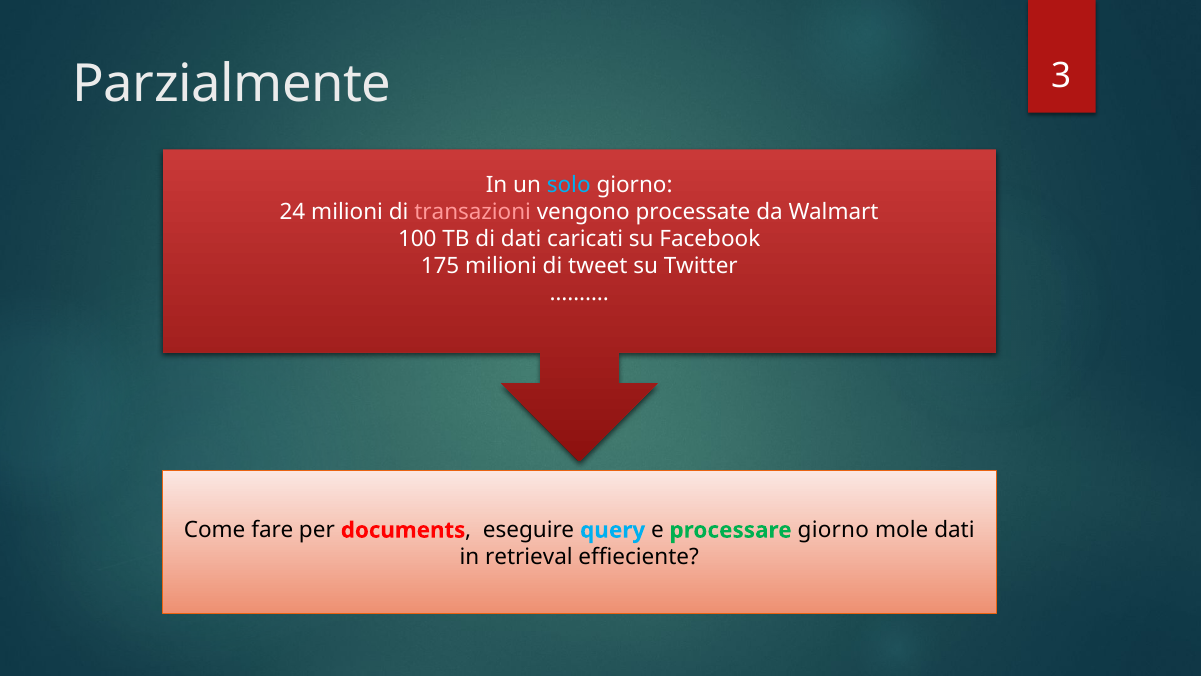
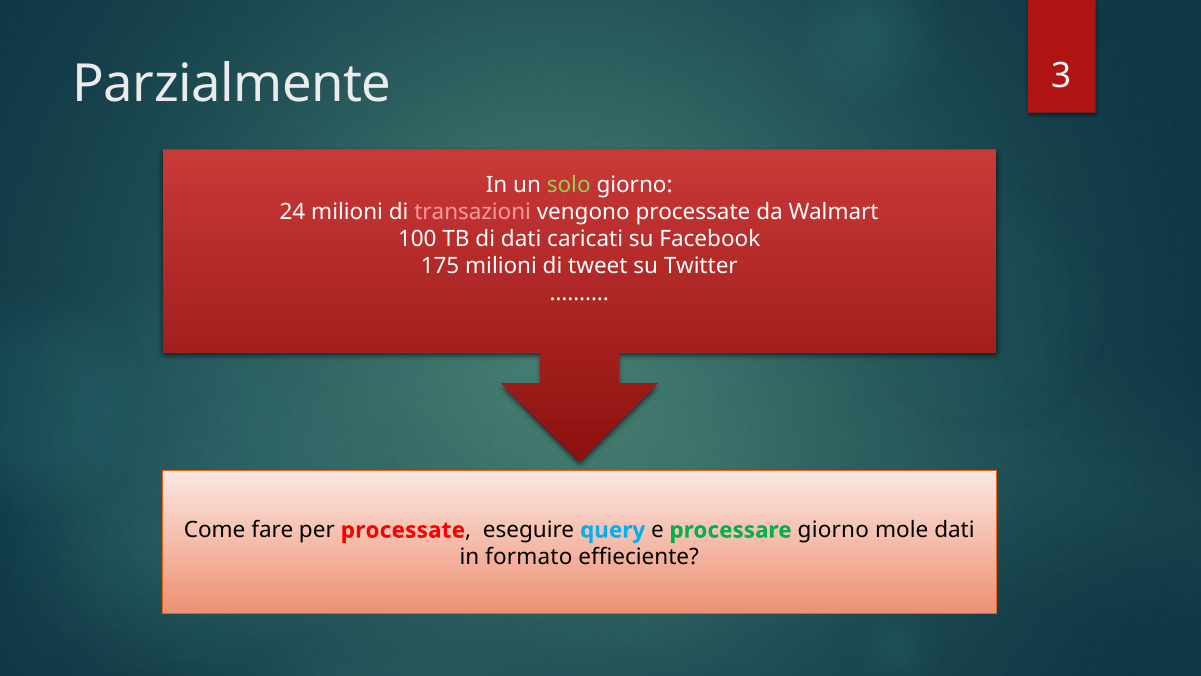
solo colour: light blue -> light green (569, 185)
per documents: documents -> processate (403, 530)
retrieval: retrieval -> formato (529, 557)
